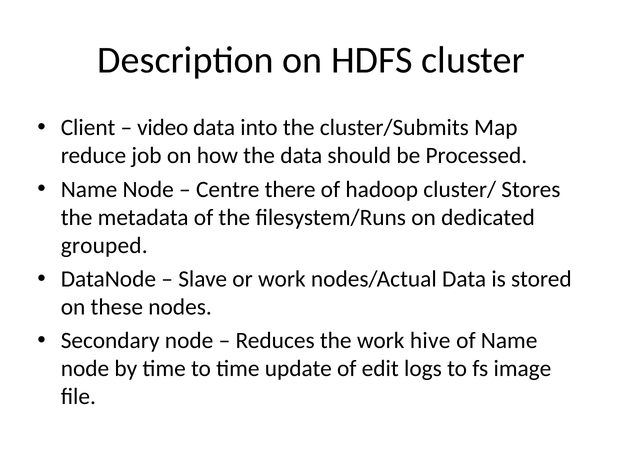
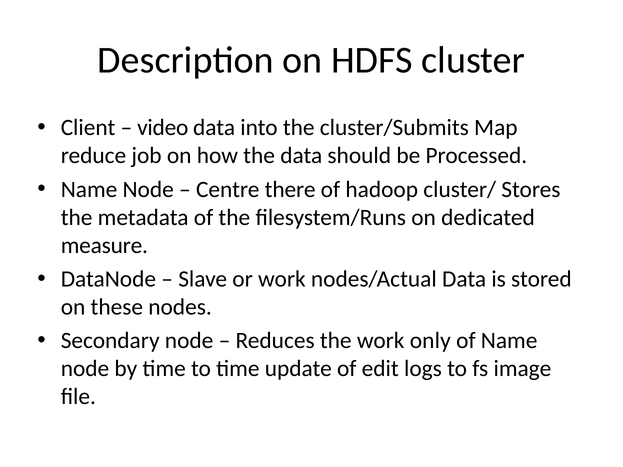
grouped: grouped -> measure (104, 246)
hive: hive -> only (430, 341)
